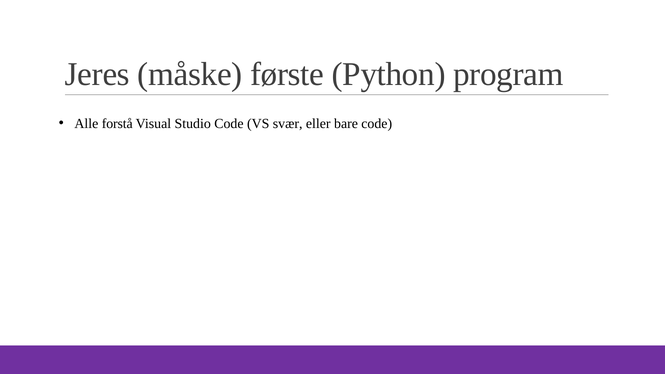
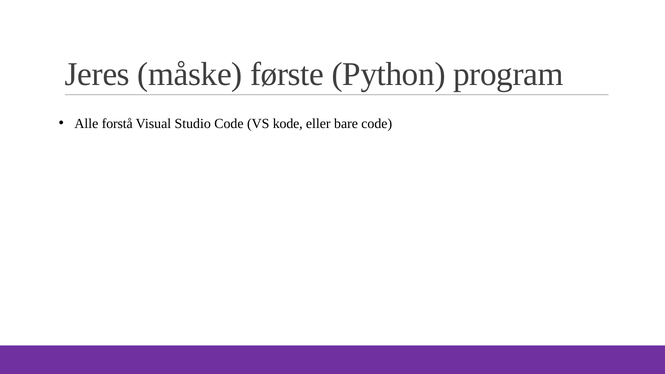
svær: svær -> kode (288, 124)
